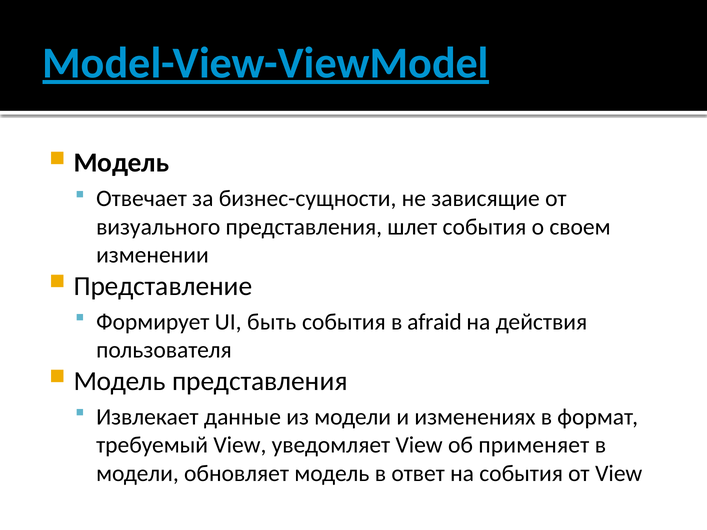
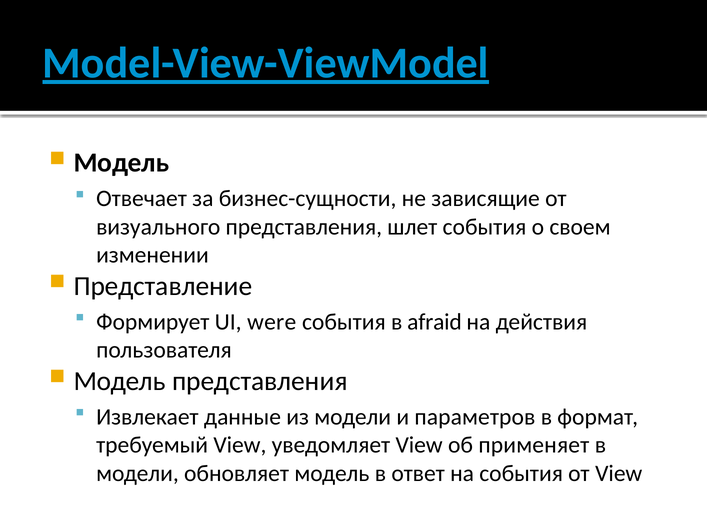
быть: быть -> were (272, 322)
изменениях: изменениях -> параметров (475, 417)
